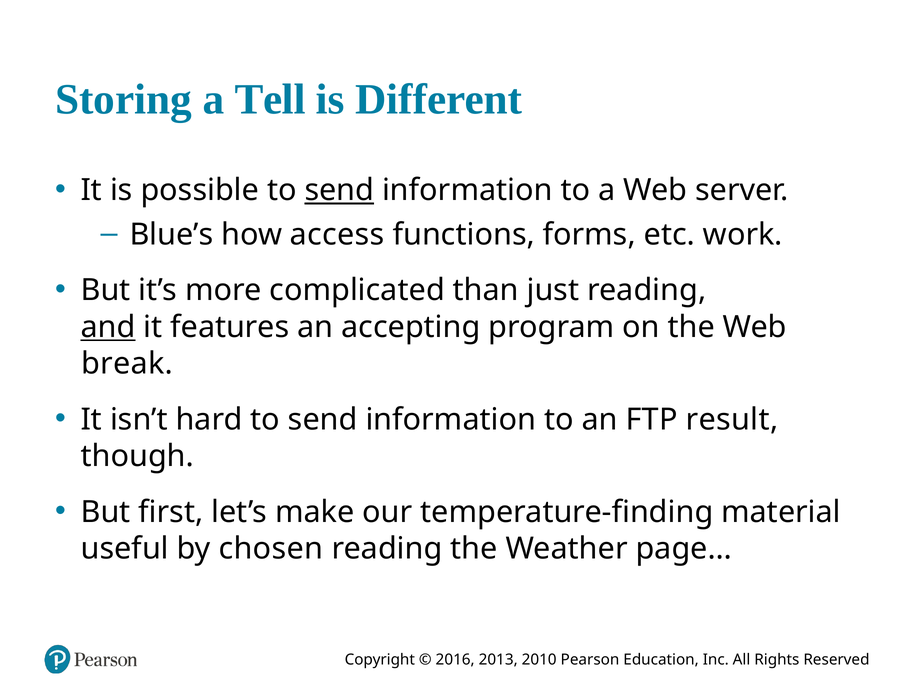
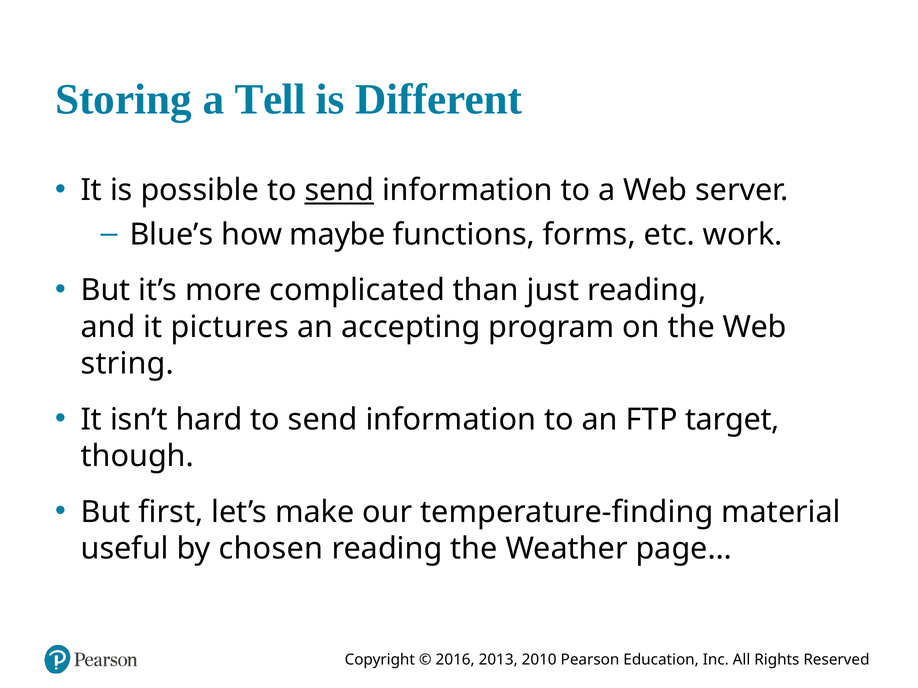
access: access -> maybe (338, 235)
and underline: present -> none (108, 327)
features: features -> pictures (230, 327)
break: break -> string (127, 364)
result: result -> target (732, 420)
